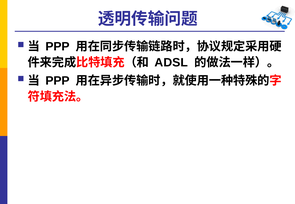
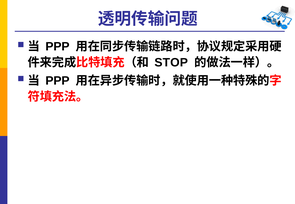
ADSL: ADSL -> STOP (171, 63)
